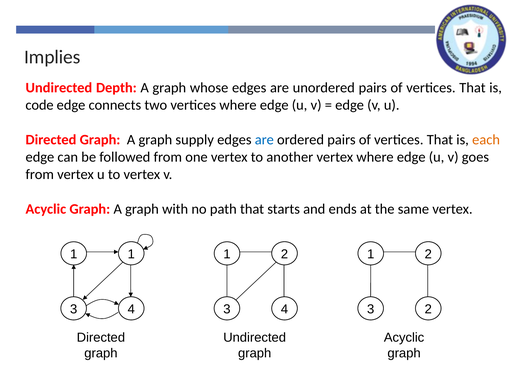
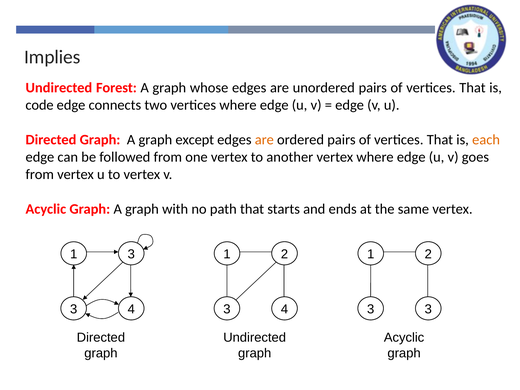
Depth: Depth -> Forest (116, 88)
supply: supply -> except (195, 140)
are colour: blue -> orange (264, 140)
1 1: 1 -> 3 (131, 254)
2: 2 -> 3 (428, 309)
